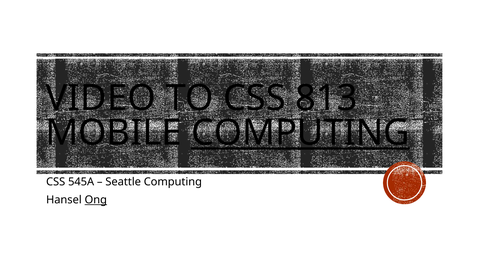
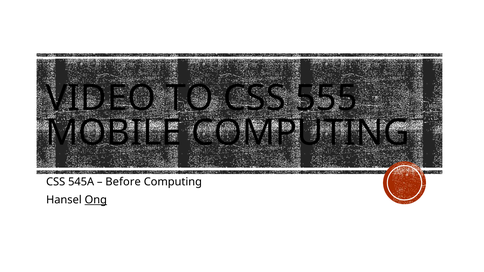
813: 813 -> 555 (326, 98)
COMPUTING underline: present -> none (300, 133)
Seattle: Seattle -> Before (123, 182)
